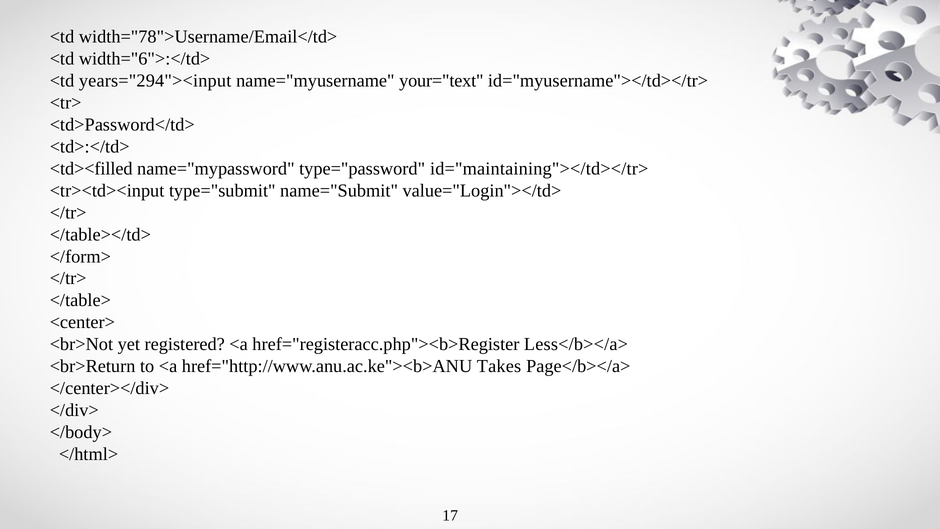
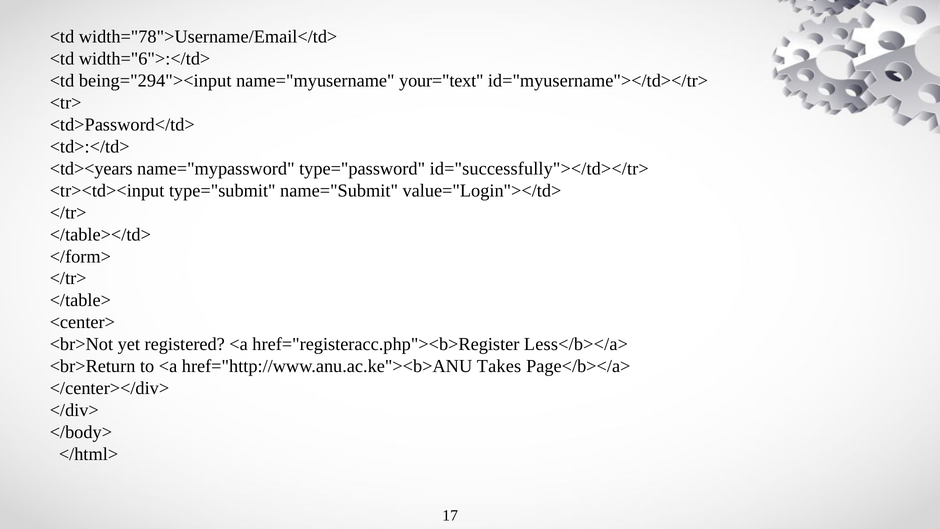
years="294"><input: years="294"><input -> being="294"><input (155, 81)
<td><filled: <td><filled -> <td><years (91, 169)
id="maintaining"></td></tr>: id="maintaining"></td></tr> -> id="successfully"></td></tr> (539, 169)
